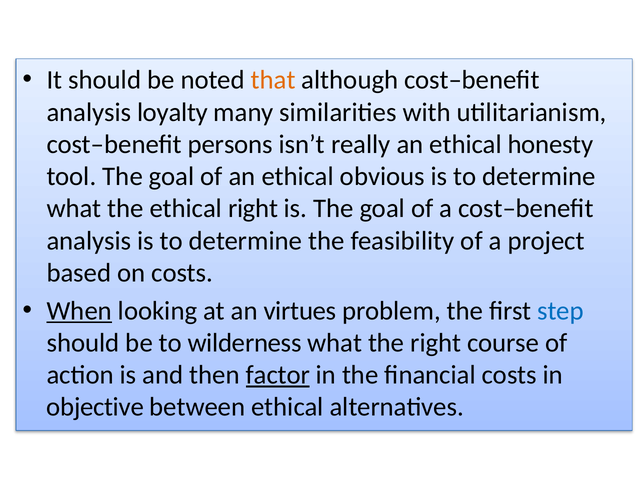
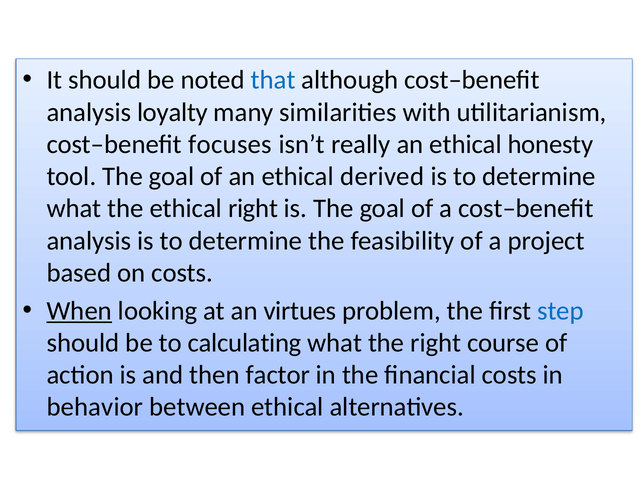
that colour: orange -> blue (273, 80)
persons: persons -> focuses (230, 144)
obvious: obvious -> derived (382, 177)
wilderness: wilderness -> calculating (245, 343)
factor underline: present -> none (278, 375)
objective: objective -> behavior (95, 407)
